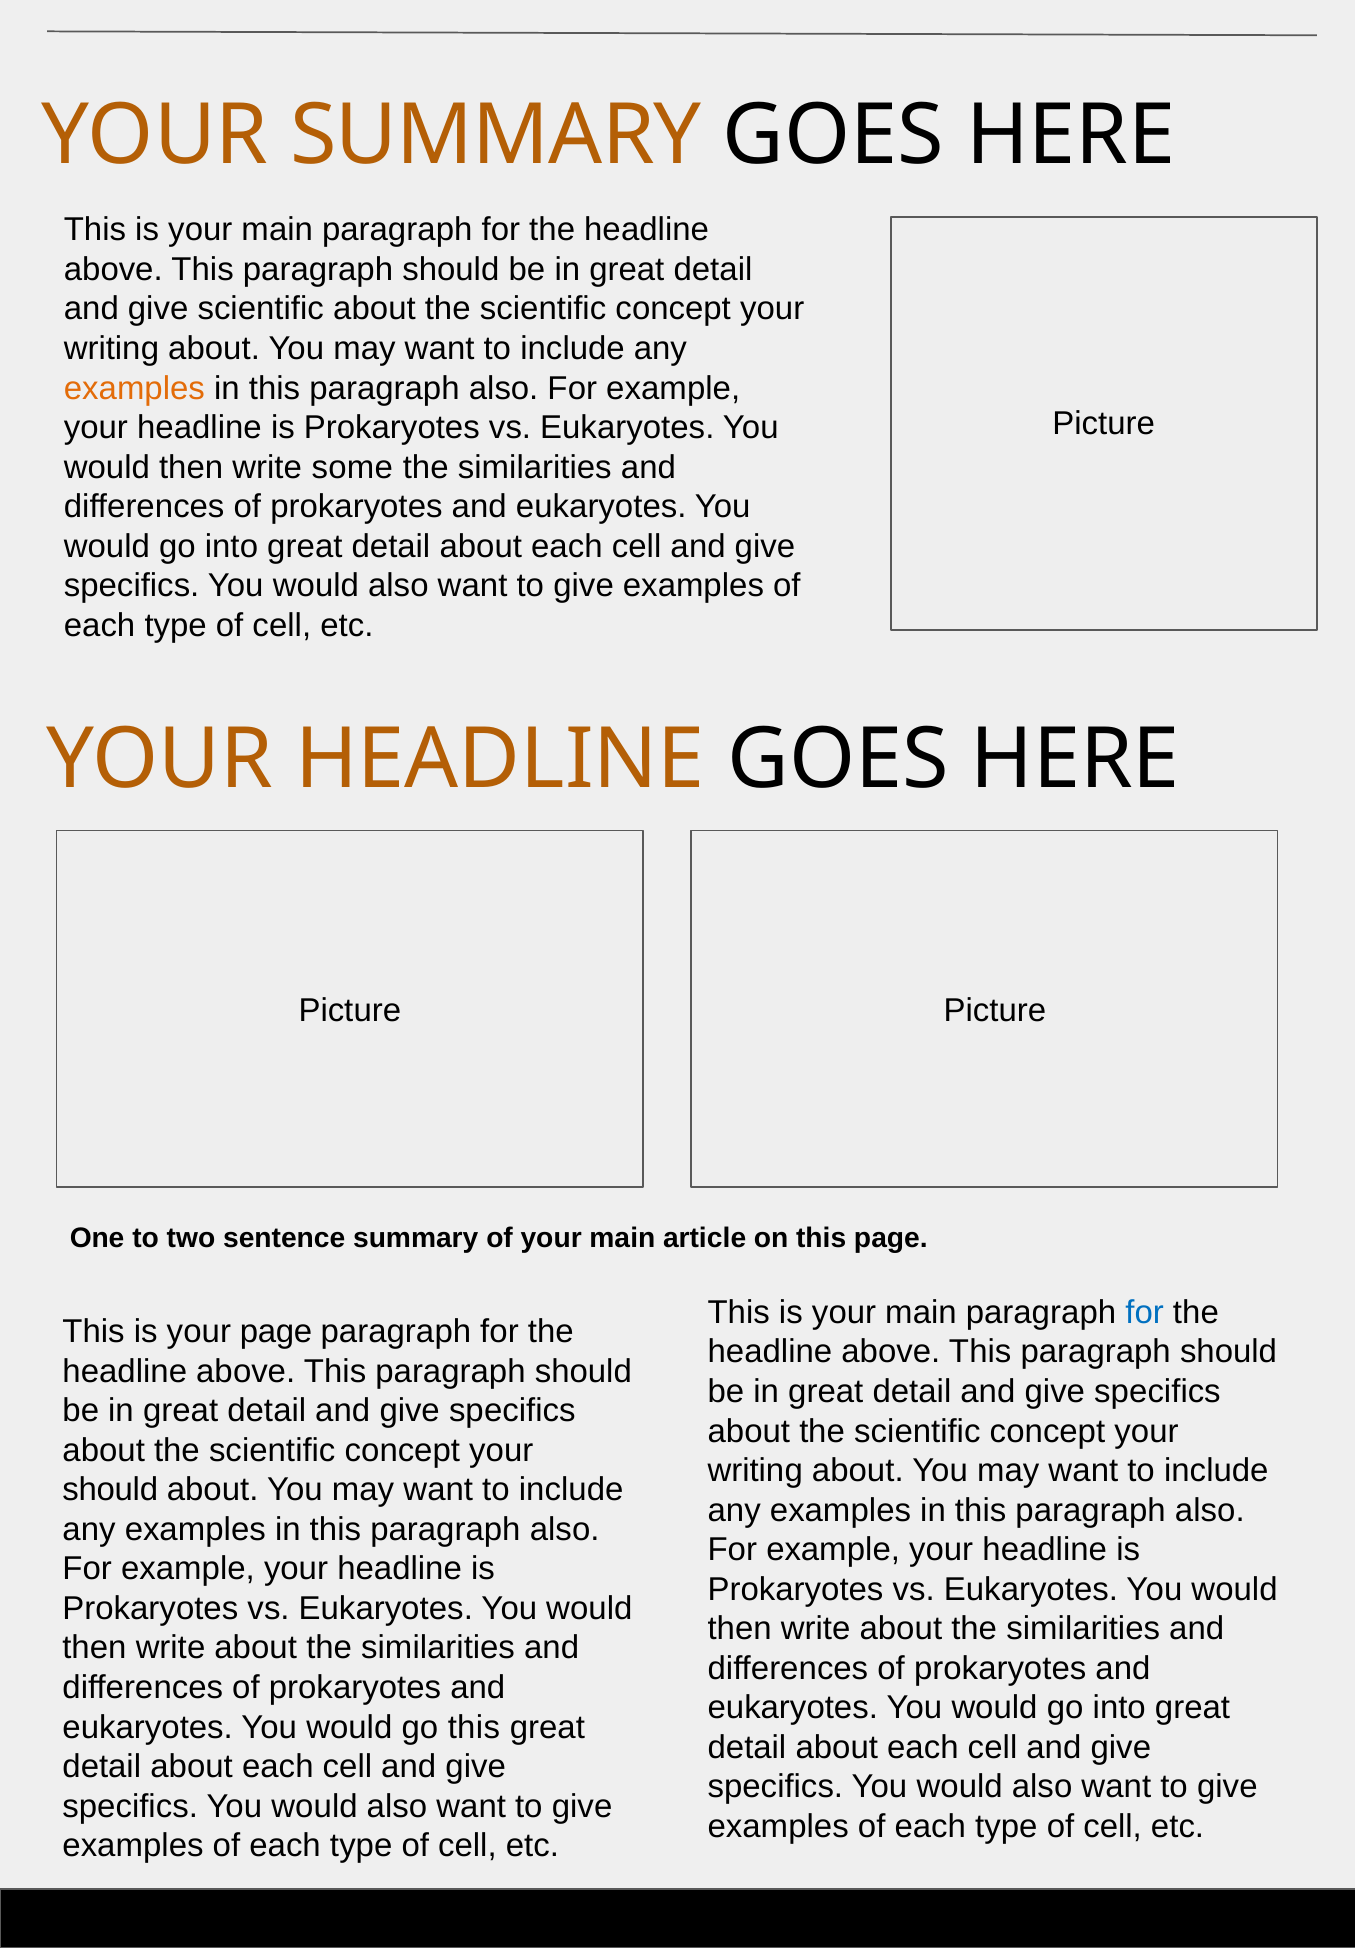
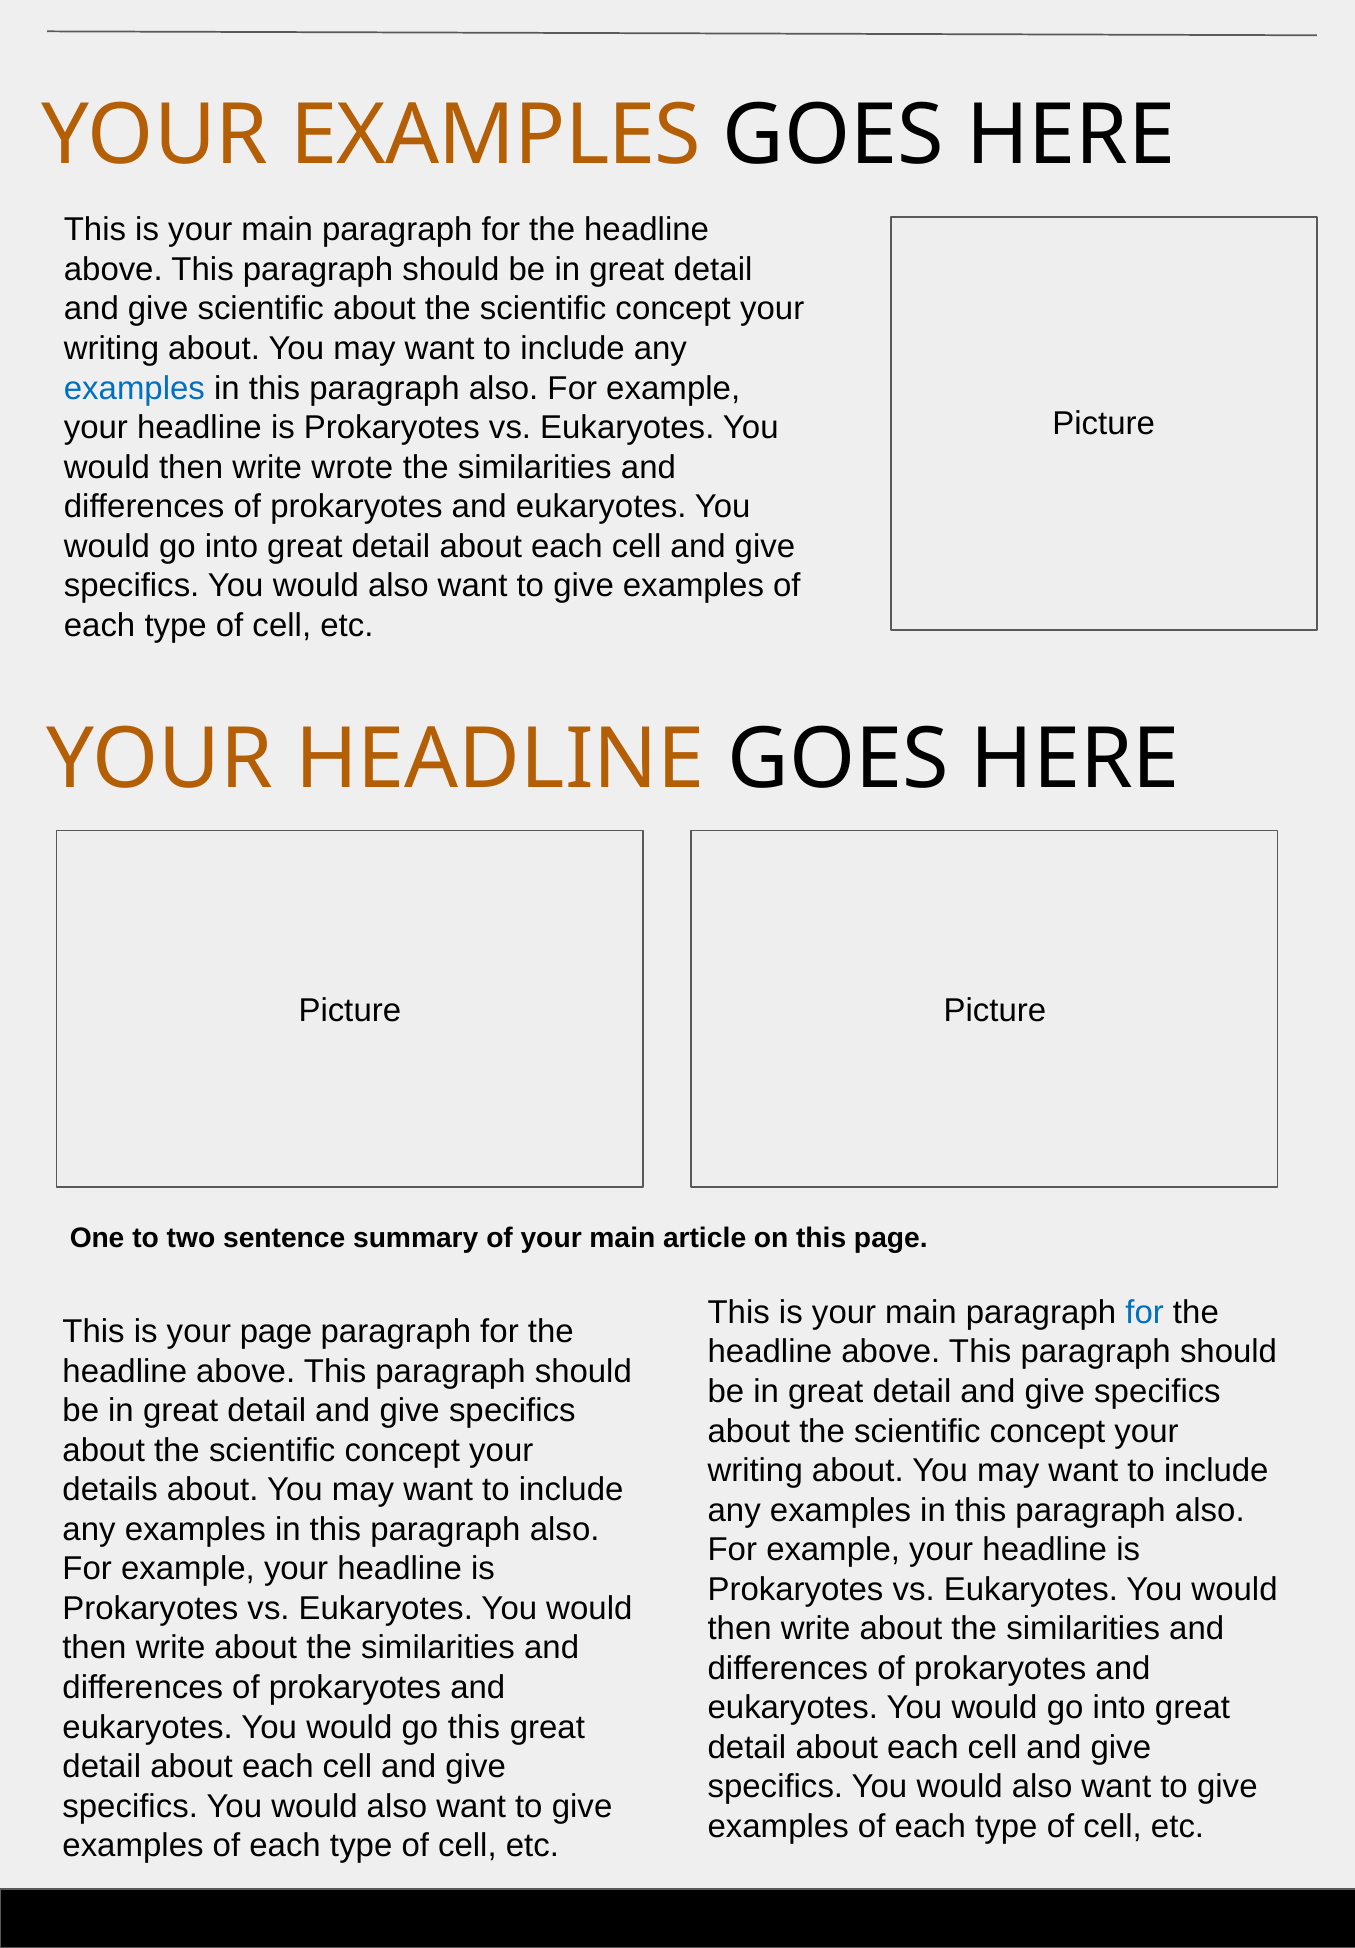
YOUR SUMMARY: SUMMARY -> EXAMPLES (496, 135)
examples colour: orange -> blue (134, 388)
some: some -> wrote (352, 467)
should: should -> details (110, 1490)
